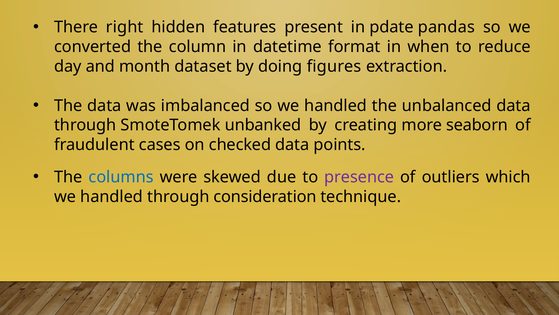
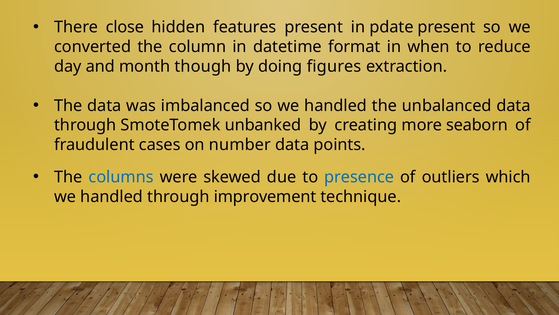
right: right -> close (125, 27)
pdate pandas: pandas -> present (447, 27)
dataset: dataset -> though (203, 66)
checked: checked -> number (240, 145)
presence colour: purple -> blue (359, 177)
consideration: consideration -> improvement (265, 196)
